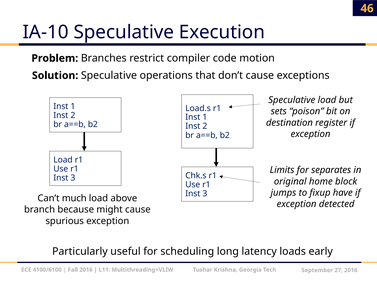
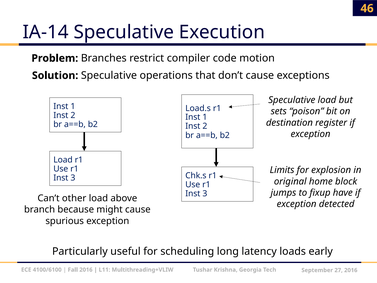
IA-10: IA-10 -> IA-14 (46, 32)
separates: separates -> explosion (331, 170)
much: much -> other (74, 198)
